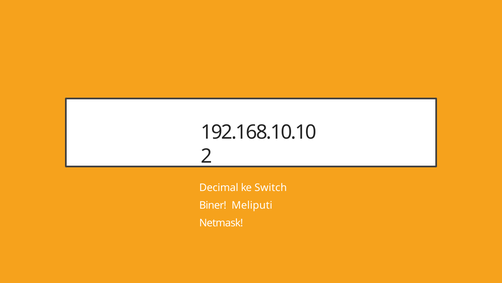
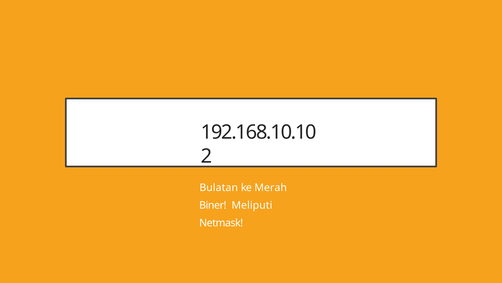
Decimal: Decimal -> Bulatan (219, 187)
Switch: Switch -> Merah (271, 187)
